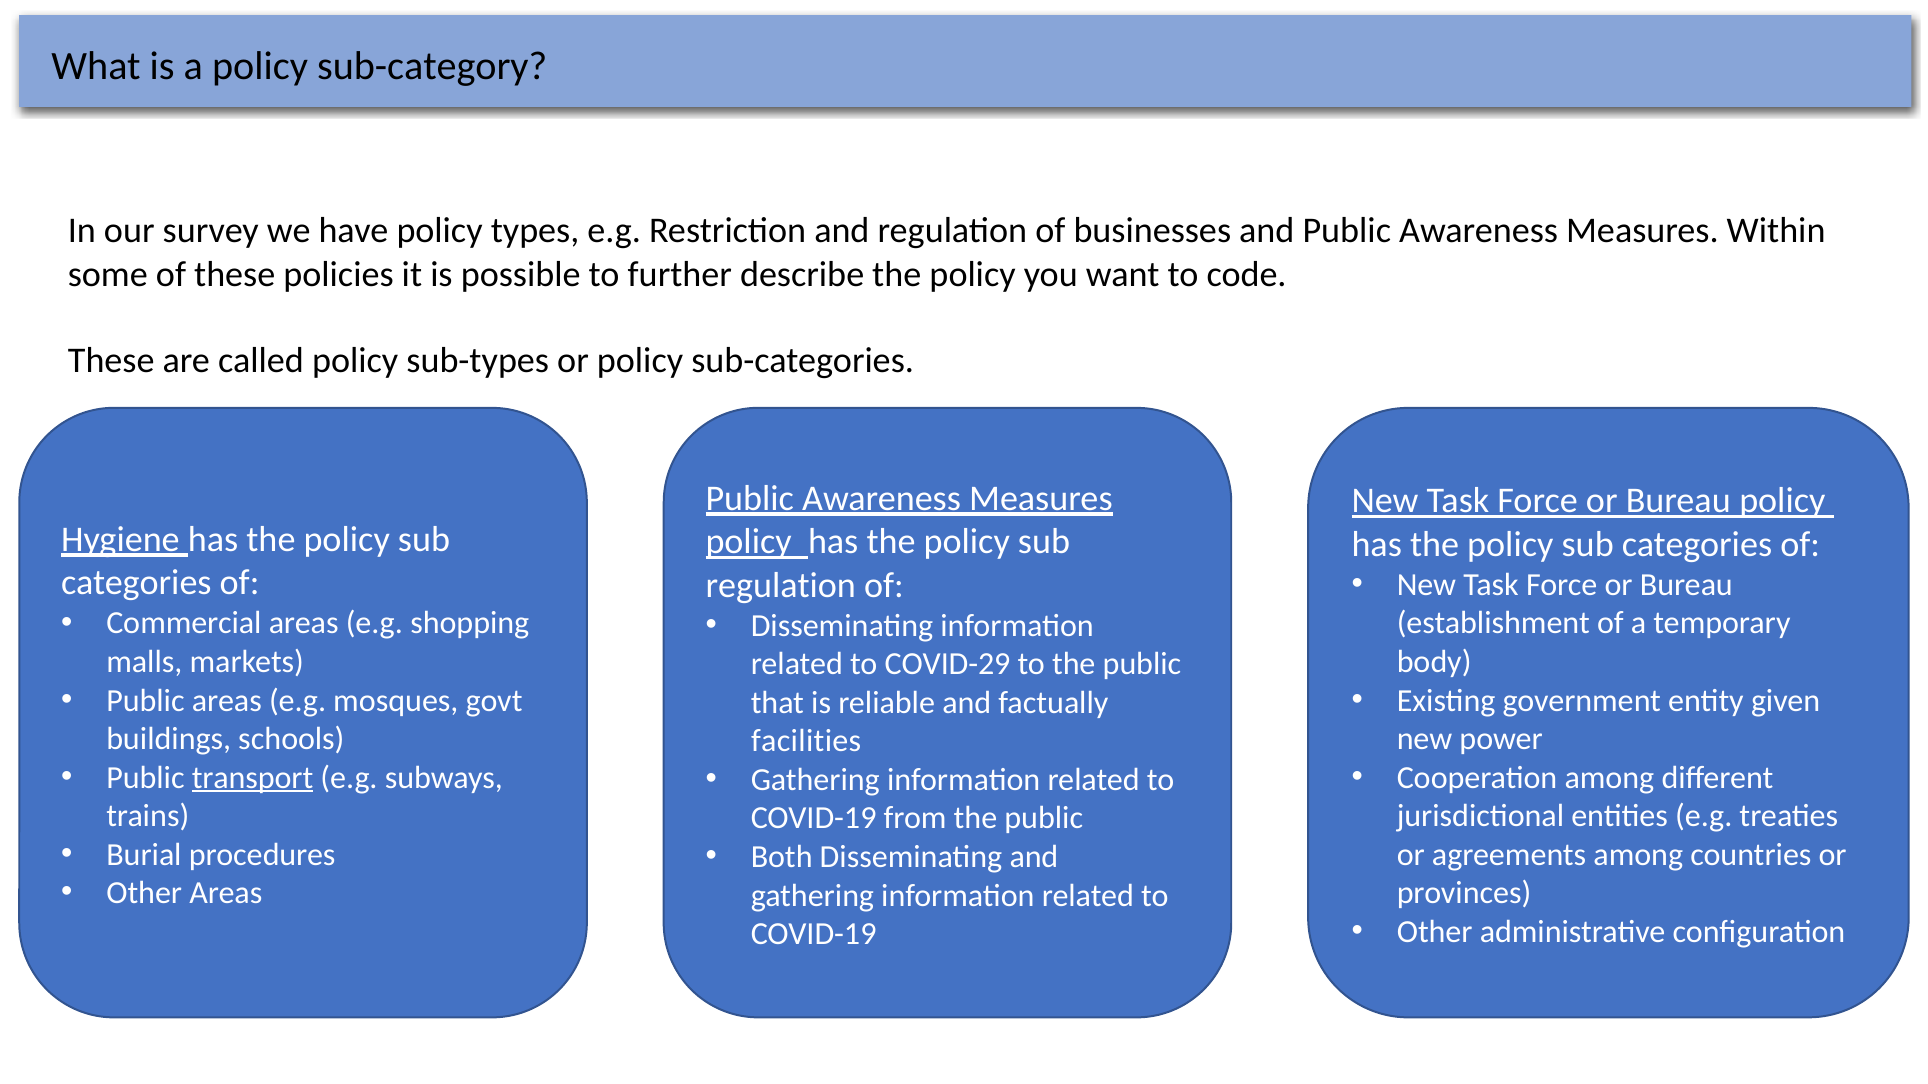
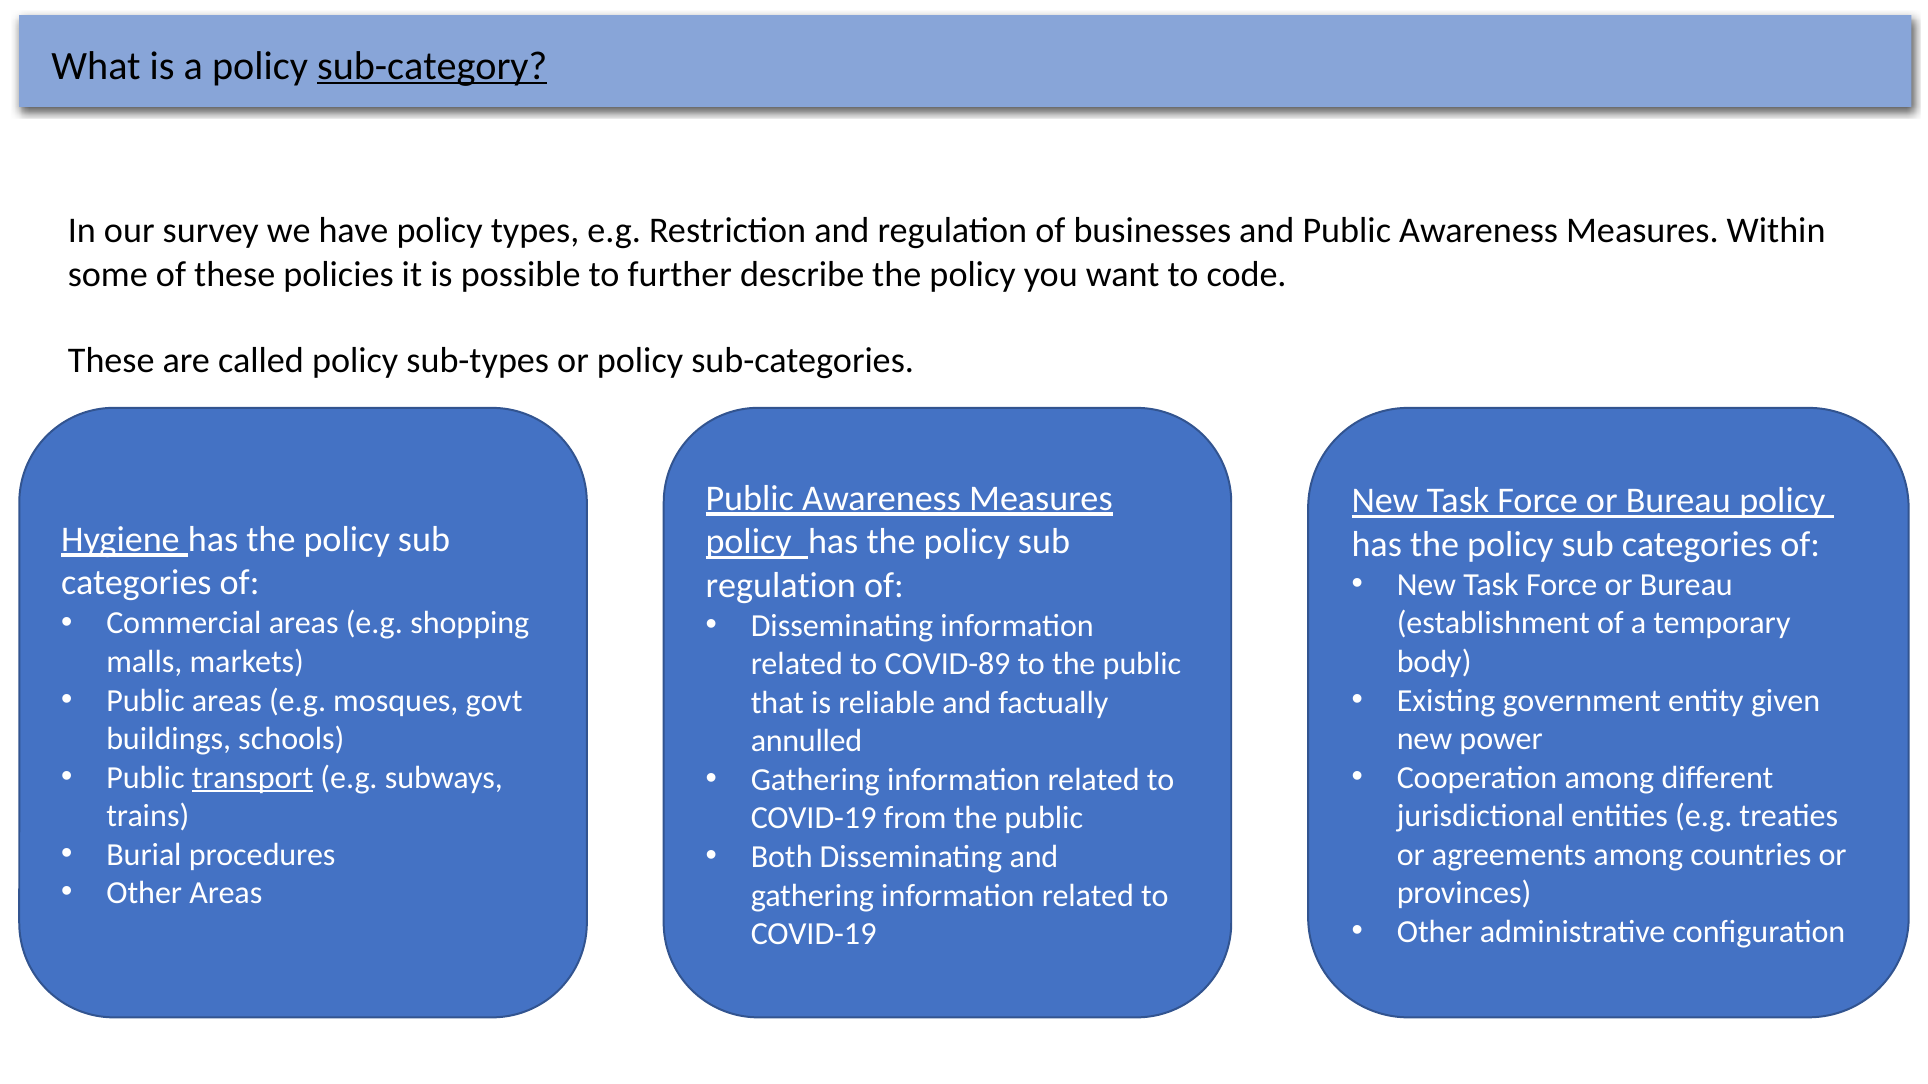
sub-category underline: none -> present (432, 66)
COVID-29: COVID-29 -> COVID-89 (948, 665)
facilities: facilities -> annulled (806, 742)
